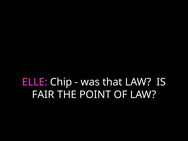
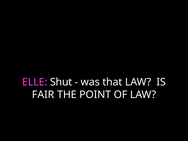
Chip: Chip -> Shut (61, 82)
